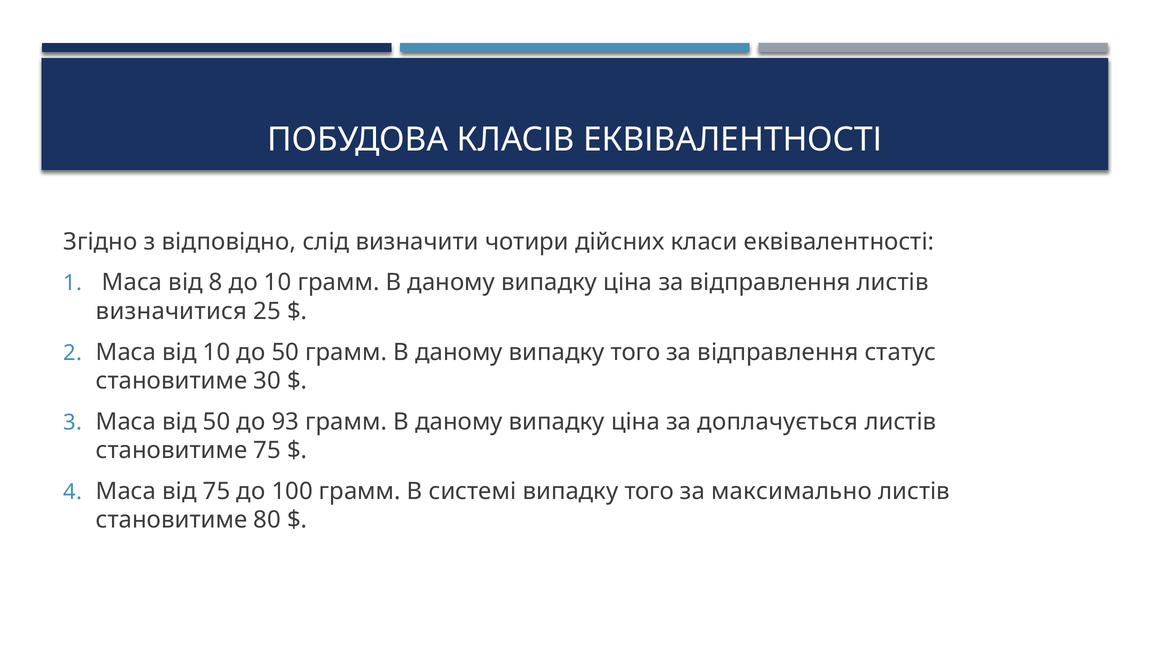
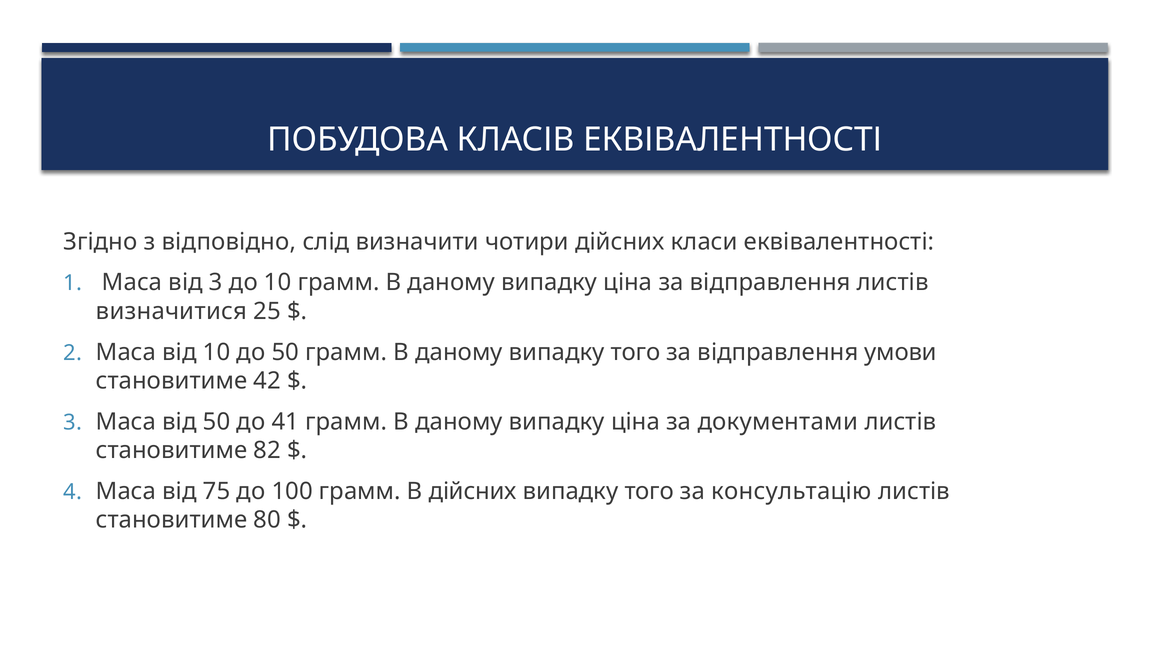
від 8: 8 -> 3 (216, 282)
статус: статус -> умови (901, 352)
30: 30 -> 42 (267, 381)
93: 93 -> 41 (285, 422)
доплачується: доплачується -> документами (778, 422)
становитиме 75: 75 -> 82 (267, 450)
В системі: системі -> дійсних (473, 491)
максимально: максимально -> консультацію (791, 491)
